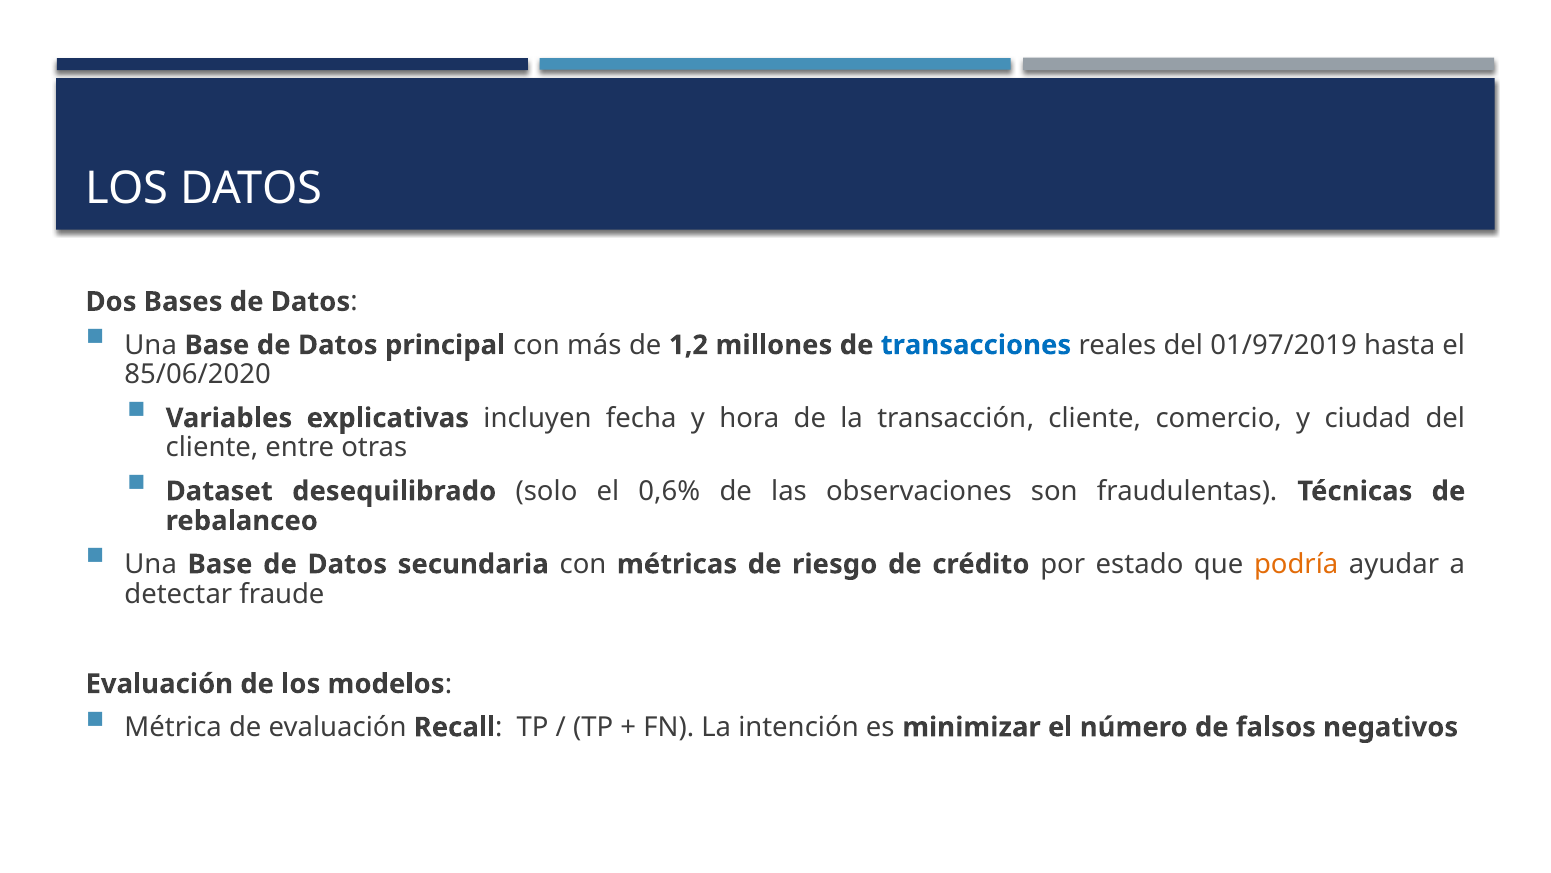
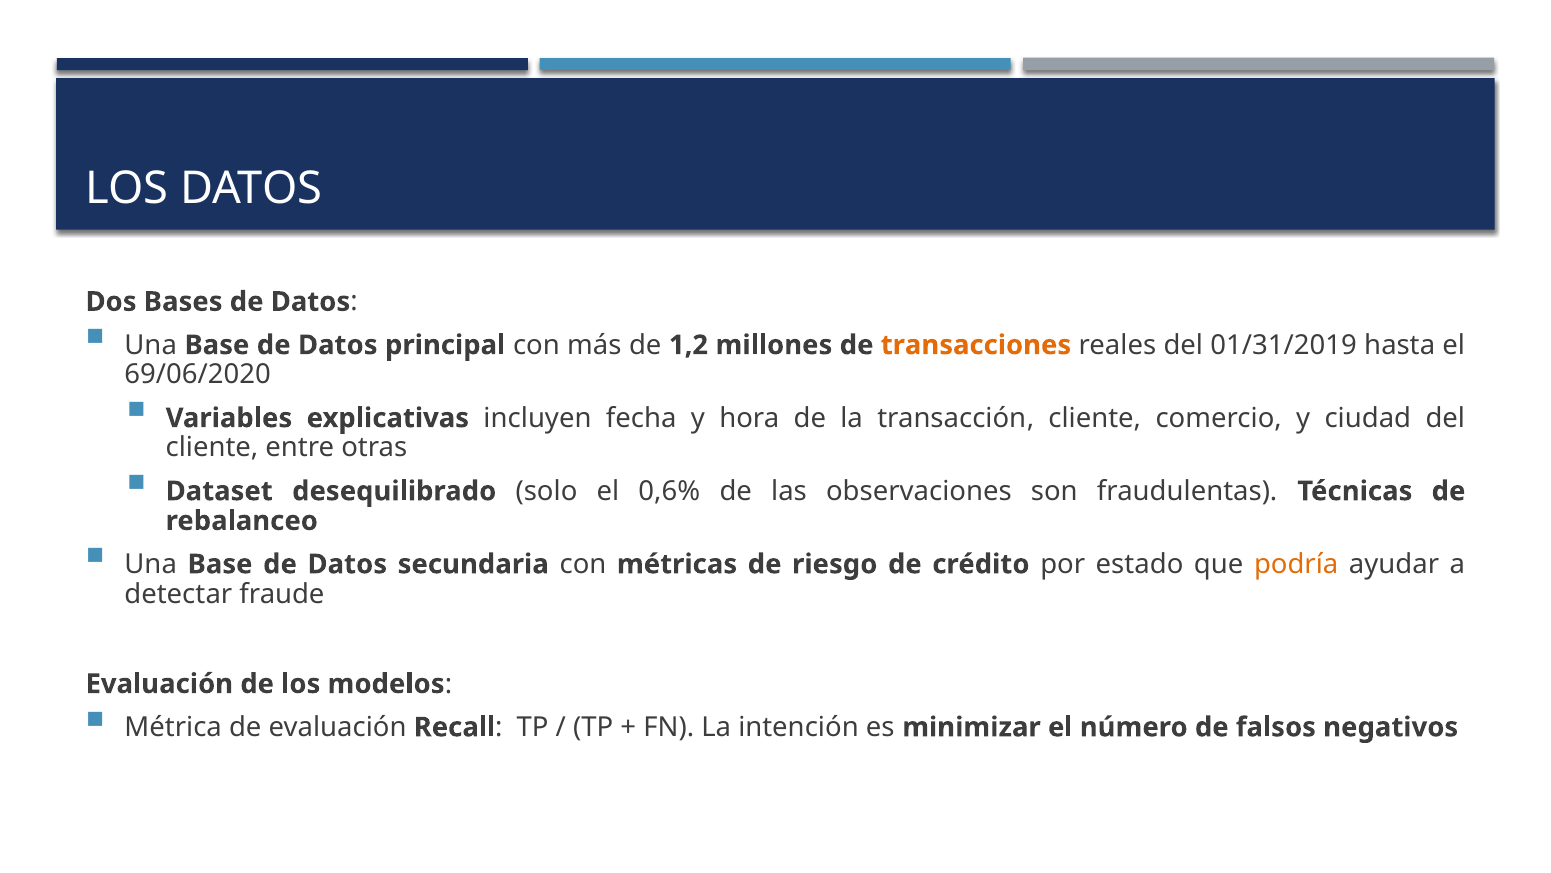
transacciones colour: blue -> orange (976, 345)
01/97/2019: 01/97/2019 -> 01/31/2019 (1284, 345)
85/06/2020: 85/06/2020 -> 69/06/2020 (198, 375)
